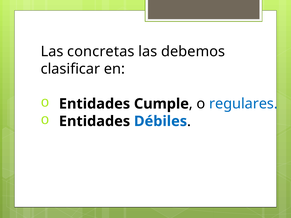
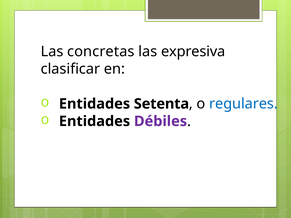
debemos: debemos -> expresiva (193, 52)
Cumple: Cumple -> Setenta (161, 104)
Débiles colour: blue -> purple (161, 121)
